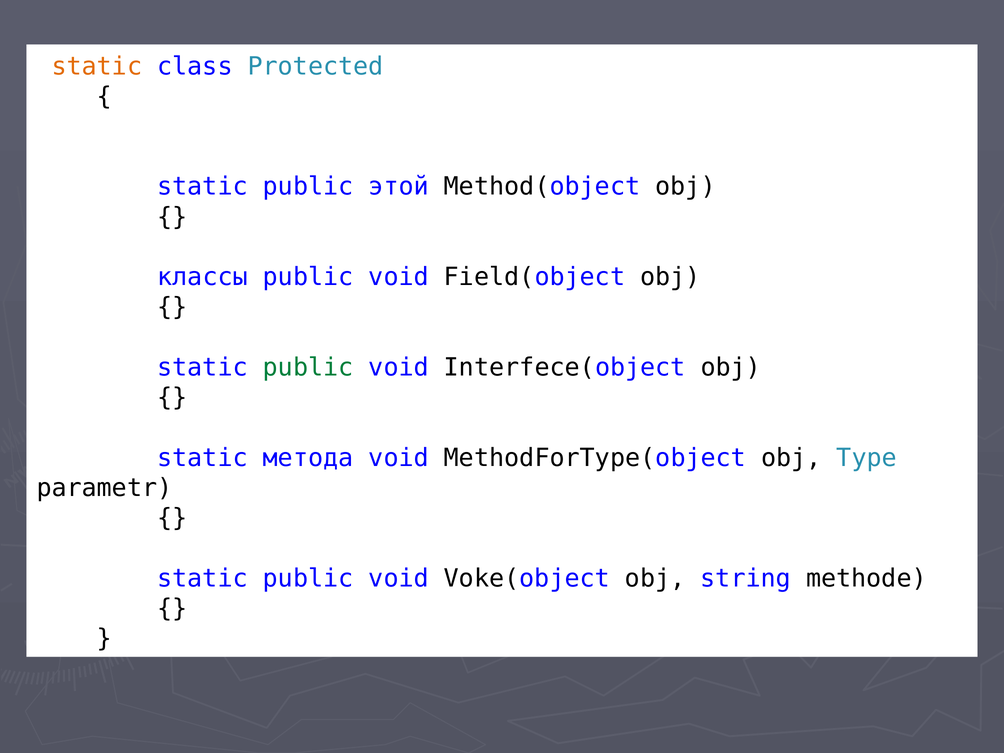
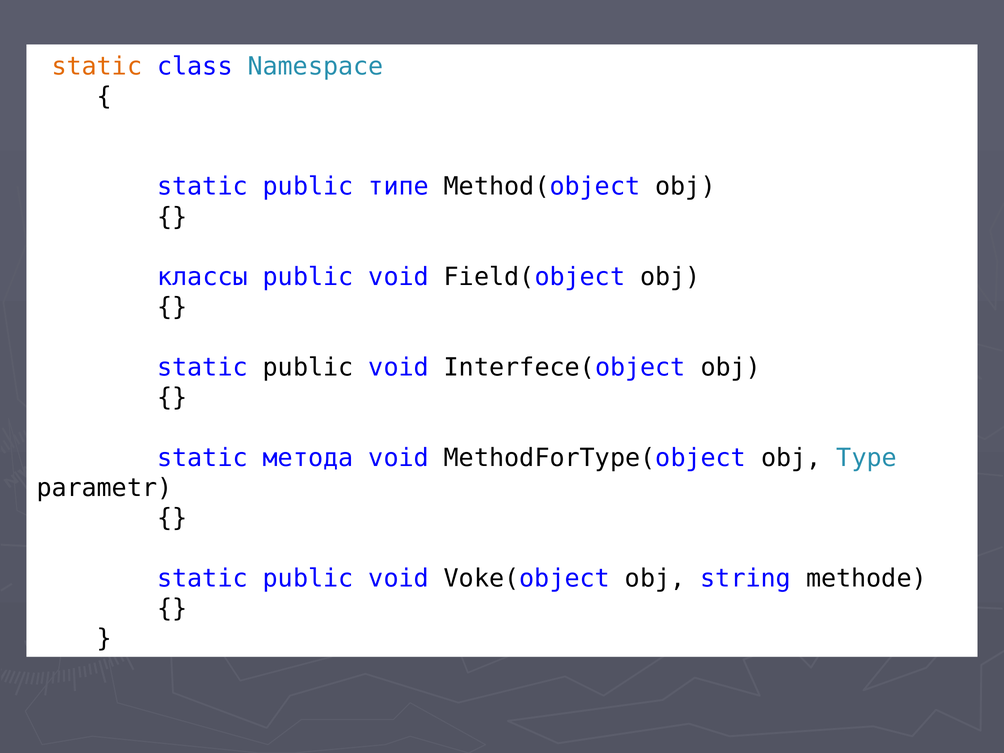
Protected: Protected -> Namespace (316, 66)
этой: этой -> типе (399, 187)
public colour: green -> black (308, 367)
